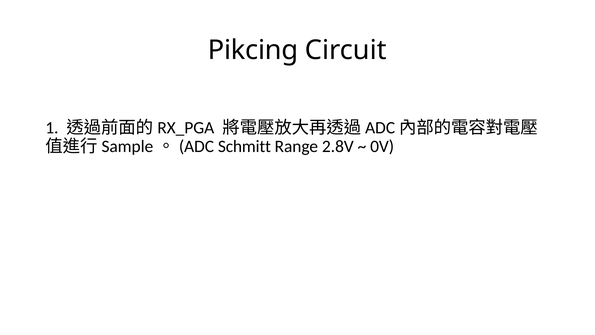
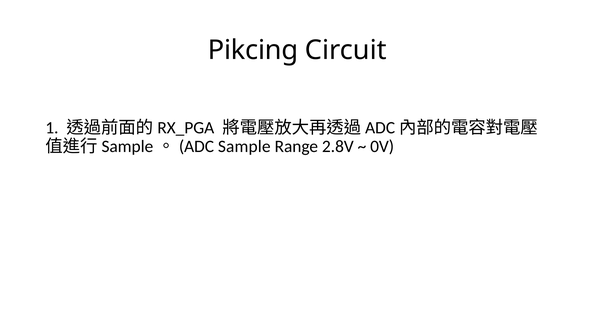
Schmitt: Schmitt -> Sample (244, 146)
